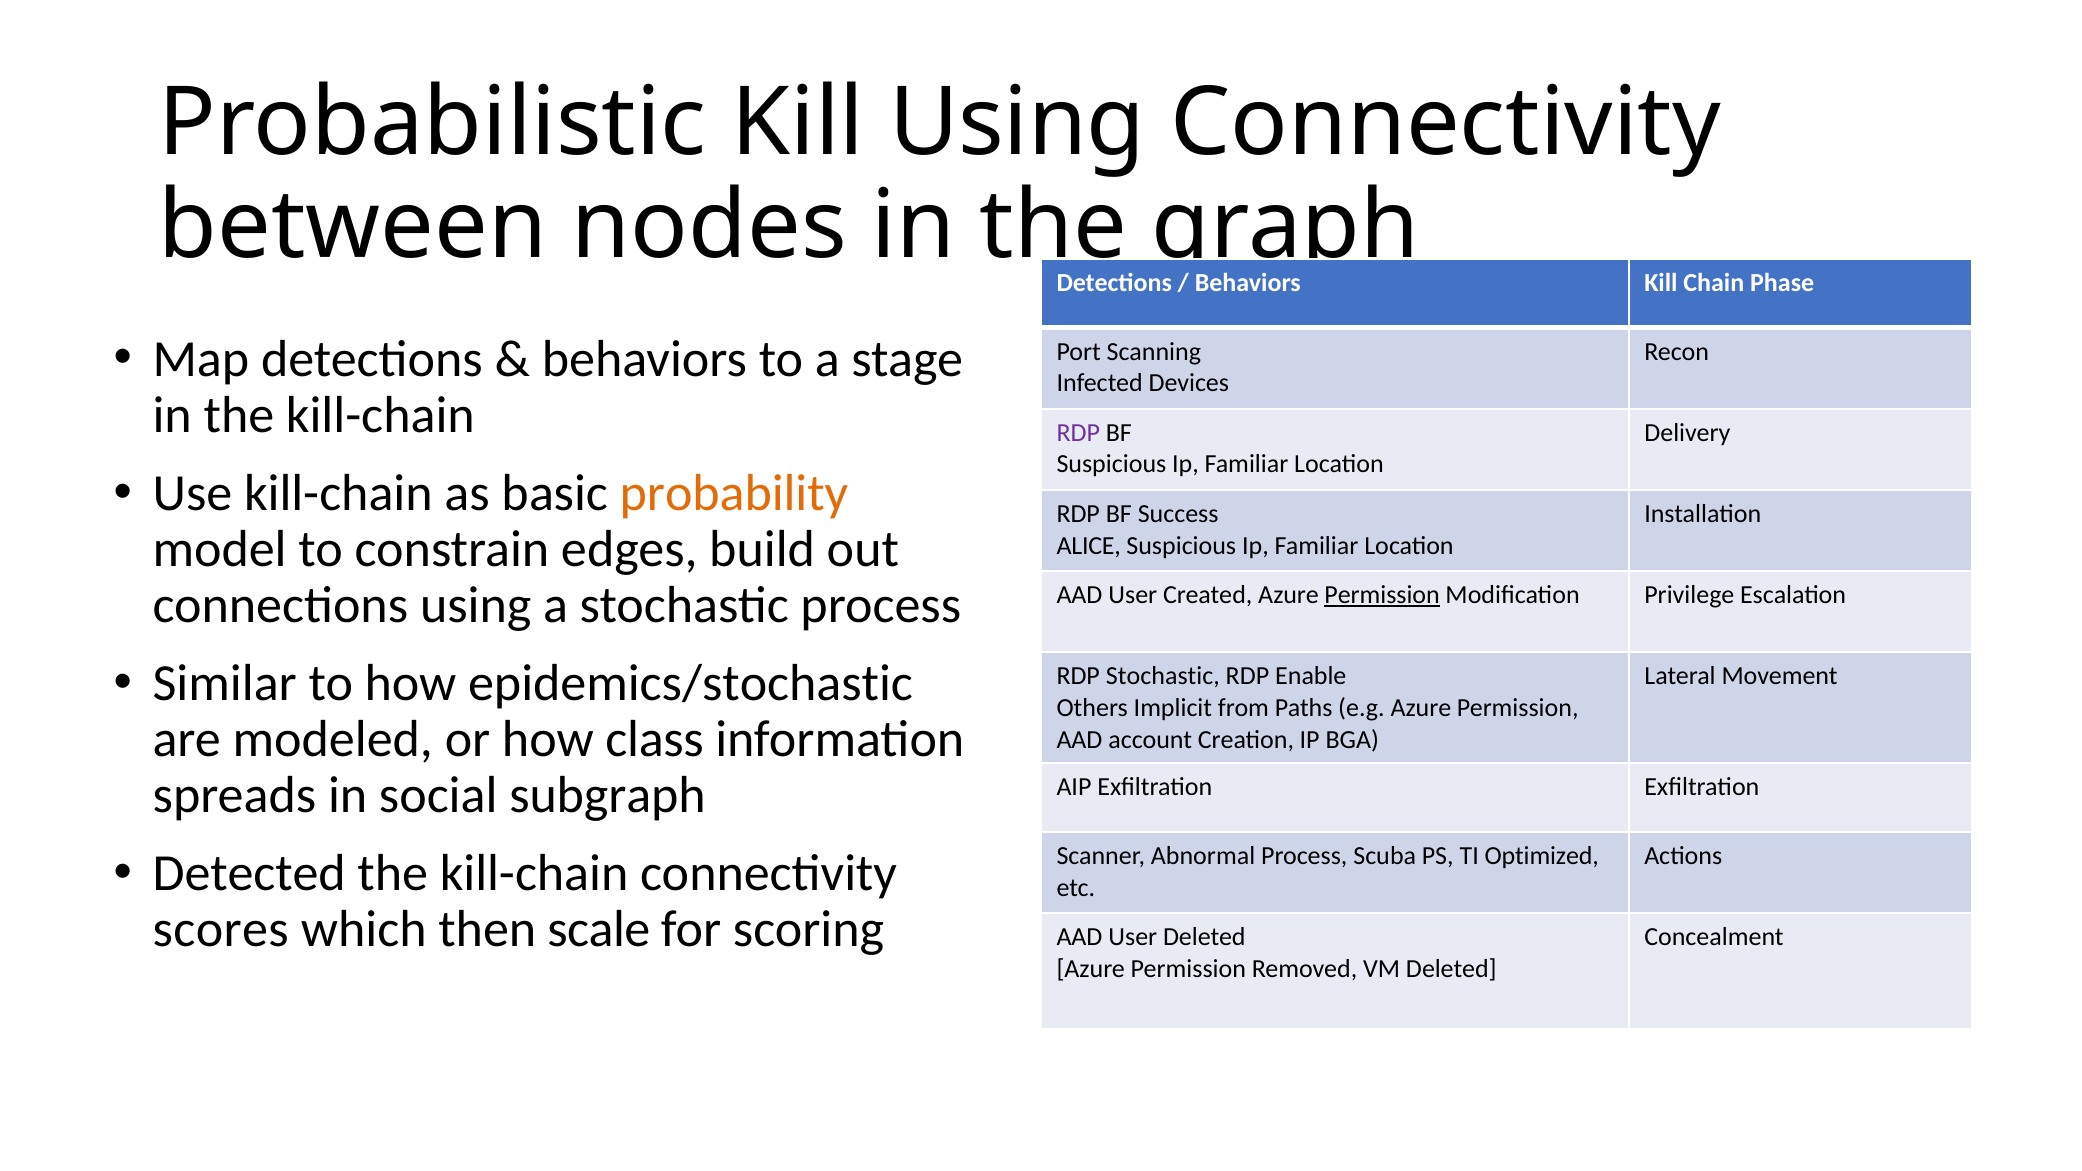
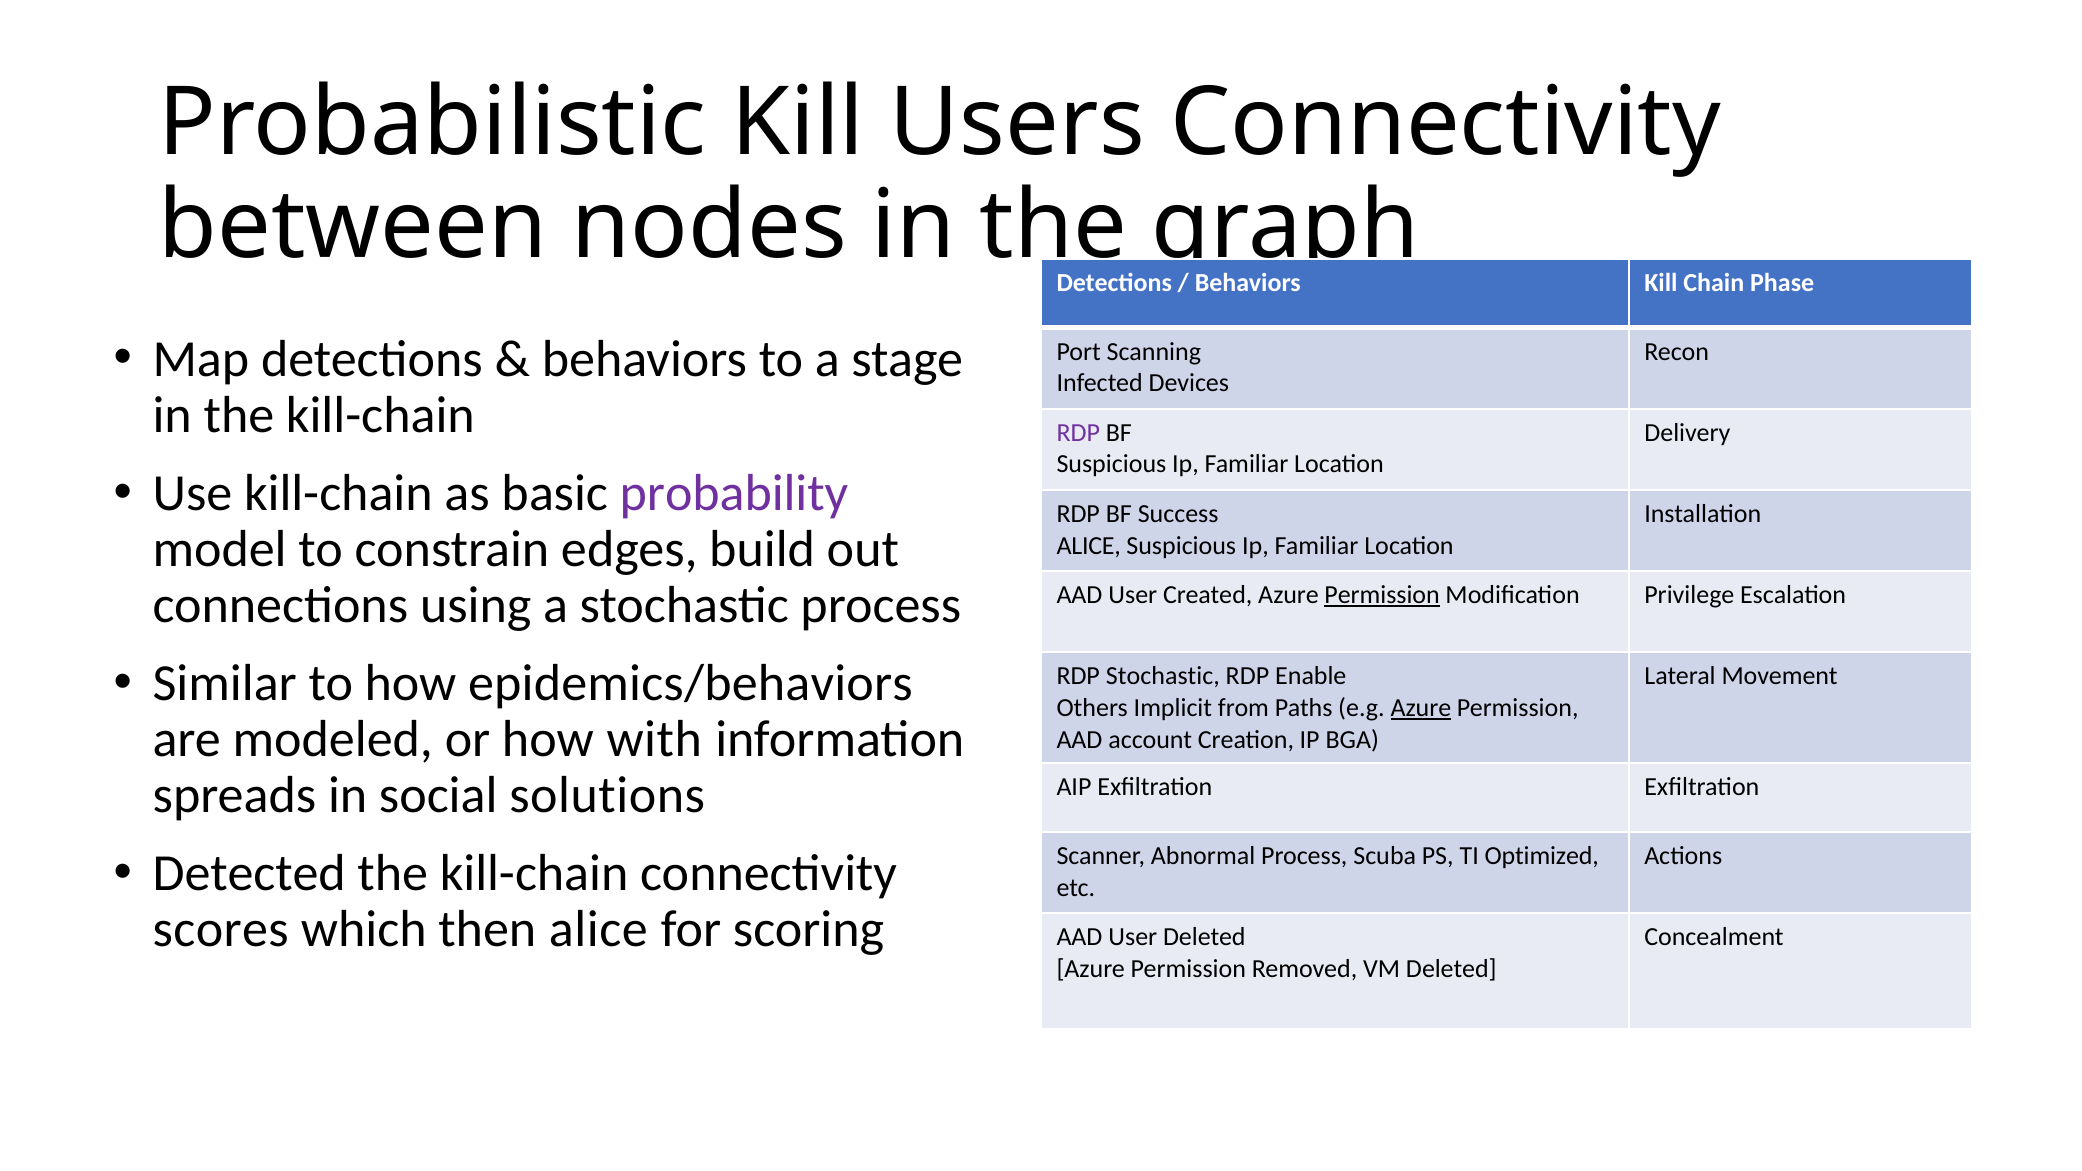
Kill Using: Using -> Users (1017, 123)
probability colour: orange -> purple (734, 493)
epidemics/stochastic: epidemics/stochastic -> epidemics/behaviors (690, 683)
Azure underline: none -> present (1421, 708)
class: class -> with (654, 739)
subgraph: subgraph -> solutions (607, 796)
then scale: scale -> alice (598, 930)
